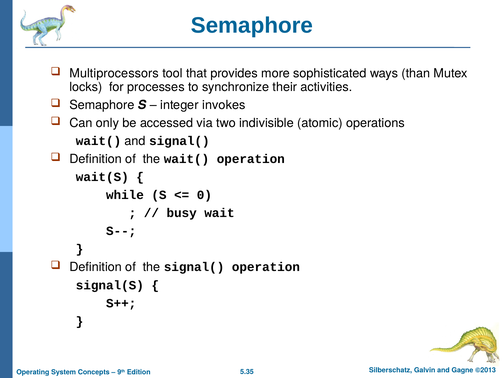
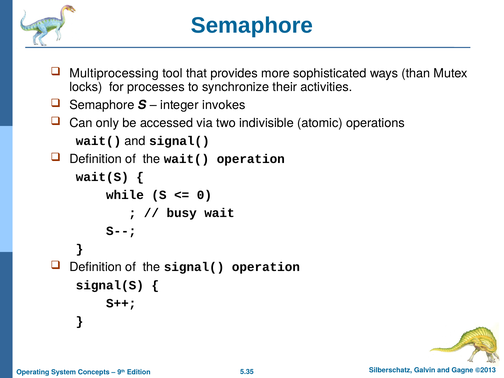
Multiprocessors: Multiprocessors -> Multiprocessing (114, 73)
